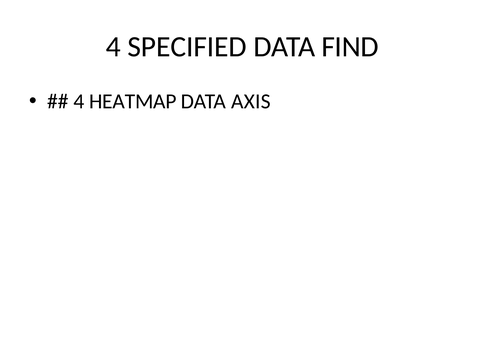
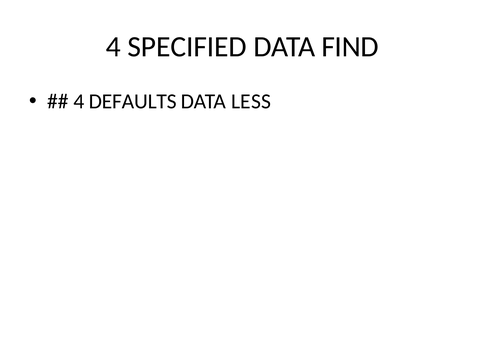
HEATMAP: HEATMAP -> DEFAULTS (133, 102)
AXIS: AXIS -> LESS (251, 102)
